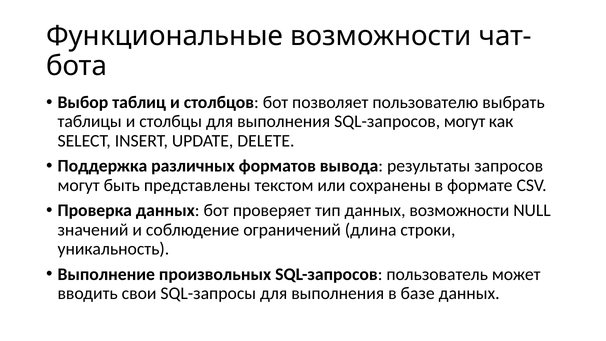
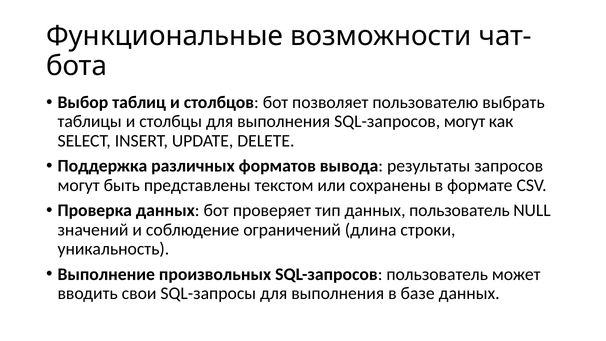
данных возможности: возможности -> пользователь (459, 211)
